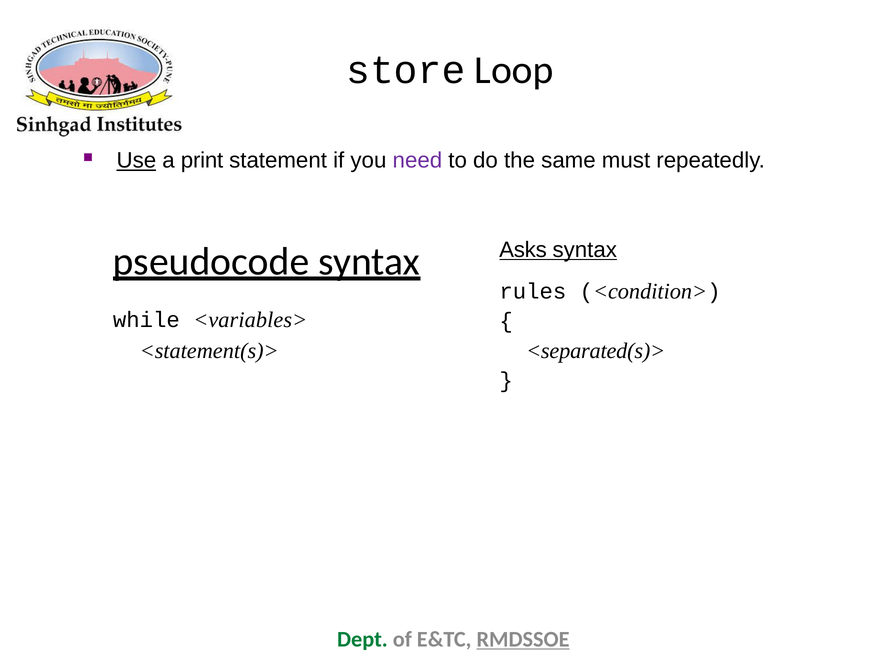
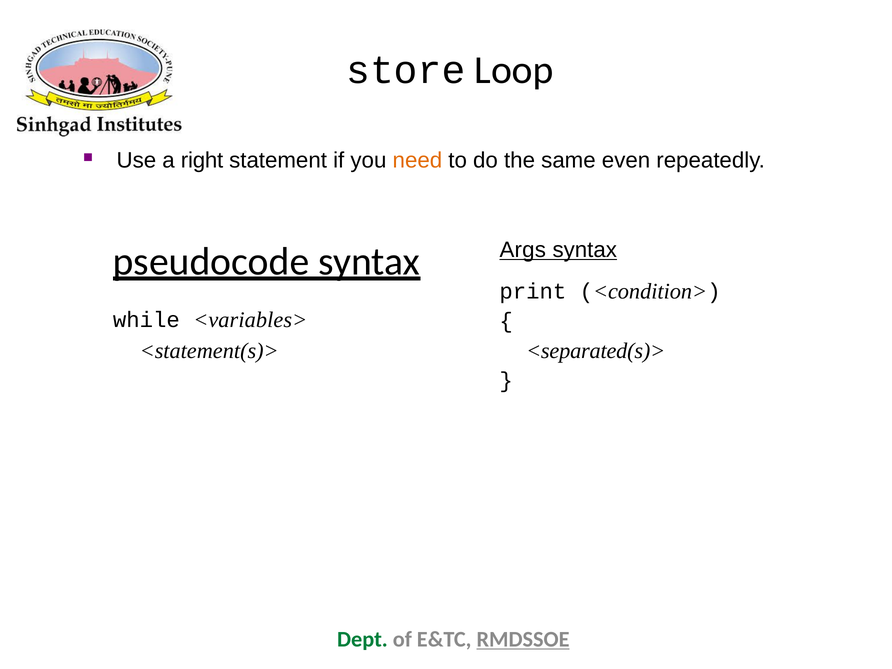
Use underline: present -> none (136, 161)
print: print -> right (202, 161)
need colour: purple -> orange (417, 161)
must: must -> even (626, 161)
Asks: Asks -> Args (523, 250)
rules: rules -> print (533, 291)
